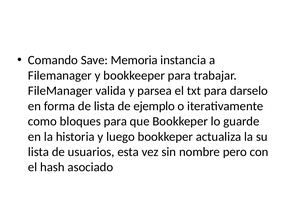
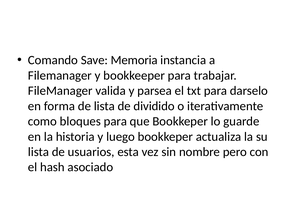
ejemplo: ejemplo -> dividido (154, 106)
